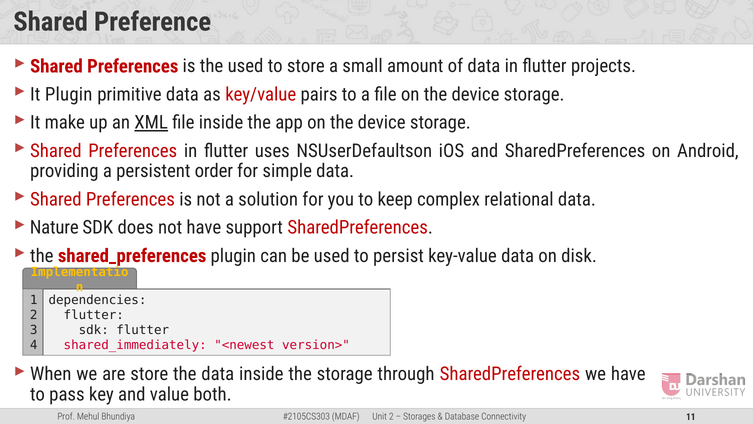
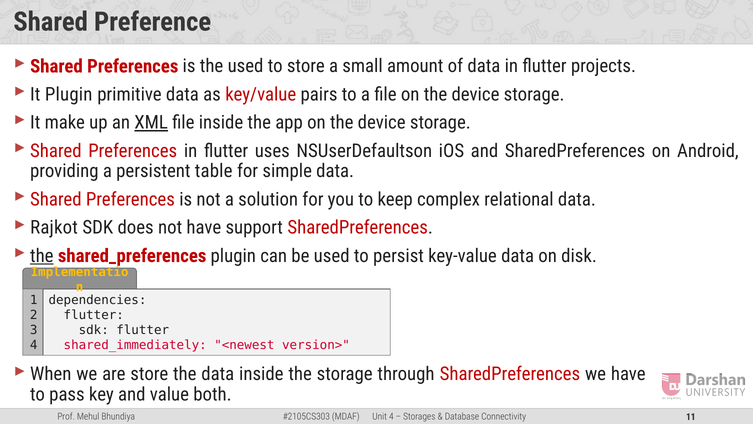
order: order -> table (214, 171)
Nature: Nature -> Rajkot (54, 227)
the underline: none -> present (42, 256)
2: 2 -> 4 (391, 416)
